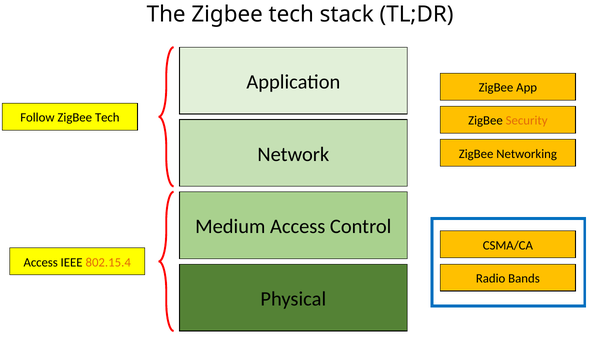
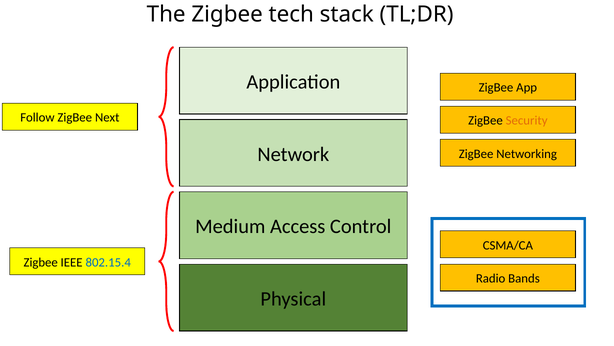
Follow ZigBee Tech: Tech -> Next (107, 117)
Access: Access -> Zigbee (41, 262)
802.15.4 colour: orange -> blue (108, 262)
